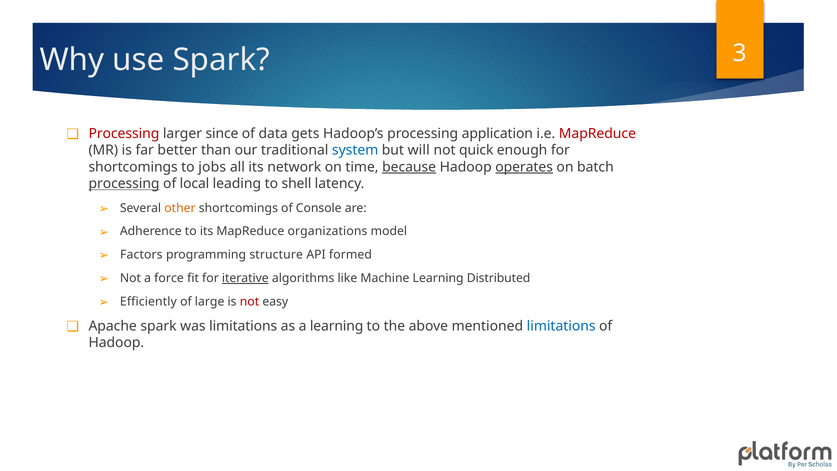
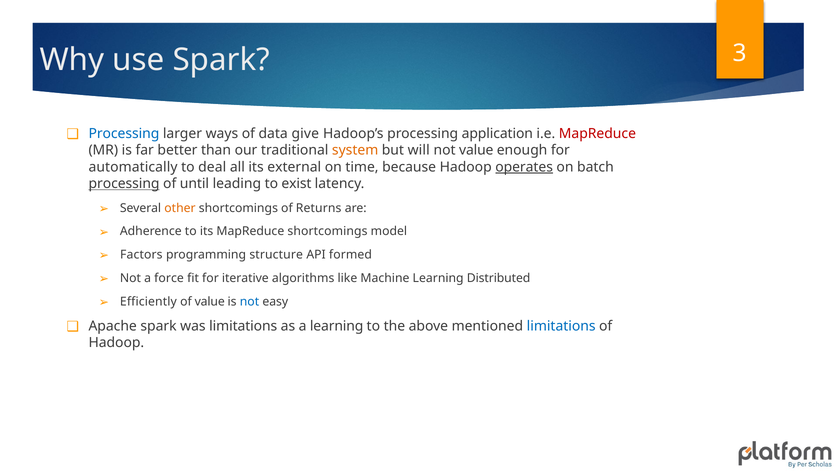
Processing colour: red -> blue (124, 133)
since: since -> ways (222, 133)
gets: gets -> give (305, 133)
system colour: blue -> orange (355, 150)
not quick: quick -> value (476, 150)
shortcomings: shortcomings -> automatically (133, 167)
jobs: jobs -> deal (212, 167)
network: network -> external (294, 167)
because underline: present -> none (409, 167)
local: local -> until (194, 184)
shell: shell -> exist (296, 184)
Console: Console -> Returns (319, 208)
MapReduce organizations: organizations -> shortcomings (327, 231)
iterative underline: present -> none (245, 278)
of large: large -> value (210, 301)
not colour: red -> blue (249, 301)
